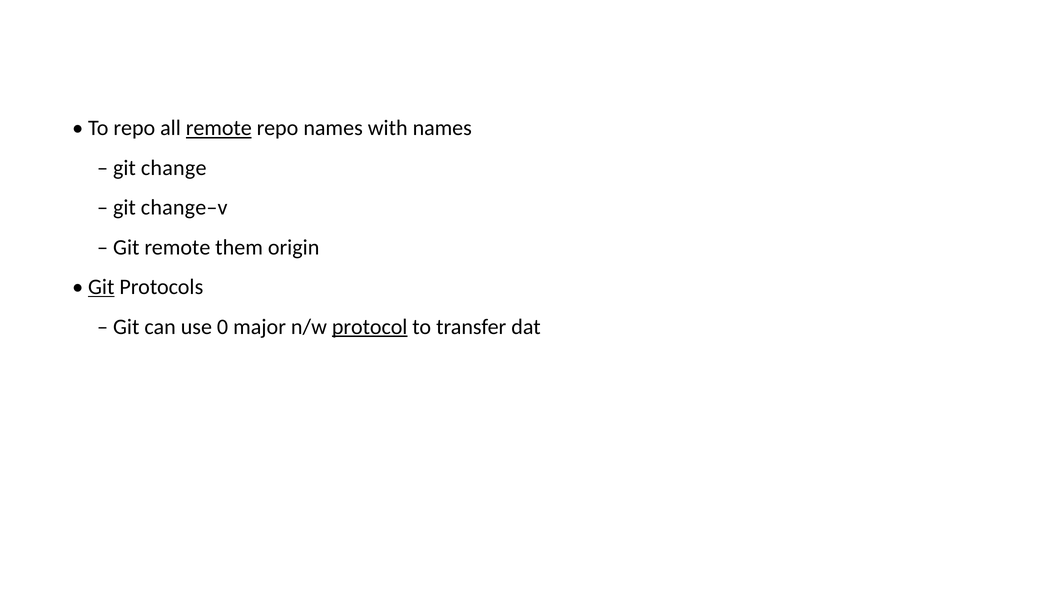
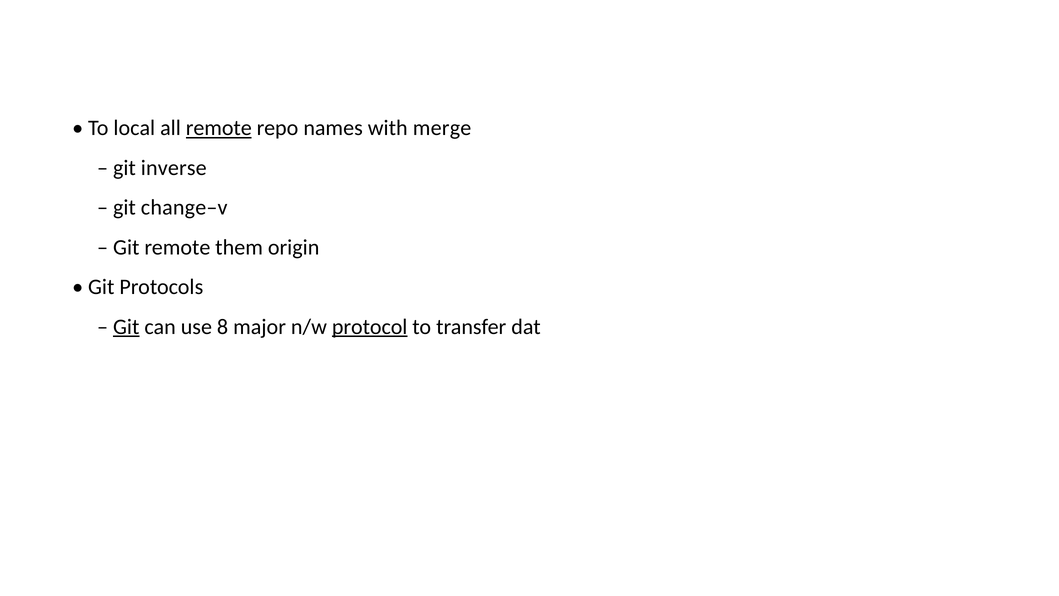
To repo: repo -> local (134, 128)
with names: names -> merge (442, 128)
change: change -> inverse (174, 168)
Git underline: present -> none (101, 287)
Git underline: none -> present (126, 327)
0: 0 -> 8 (222, 327)
